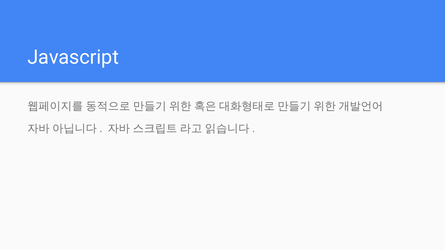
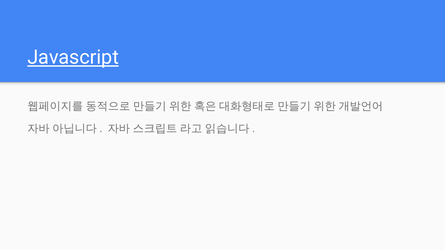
Javascript underline: none -> present (73, 58)
